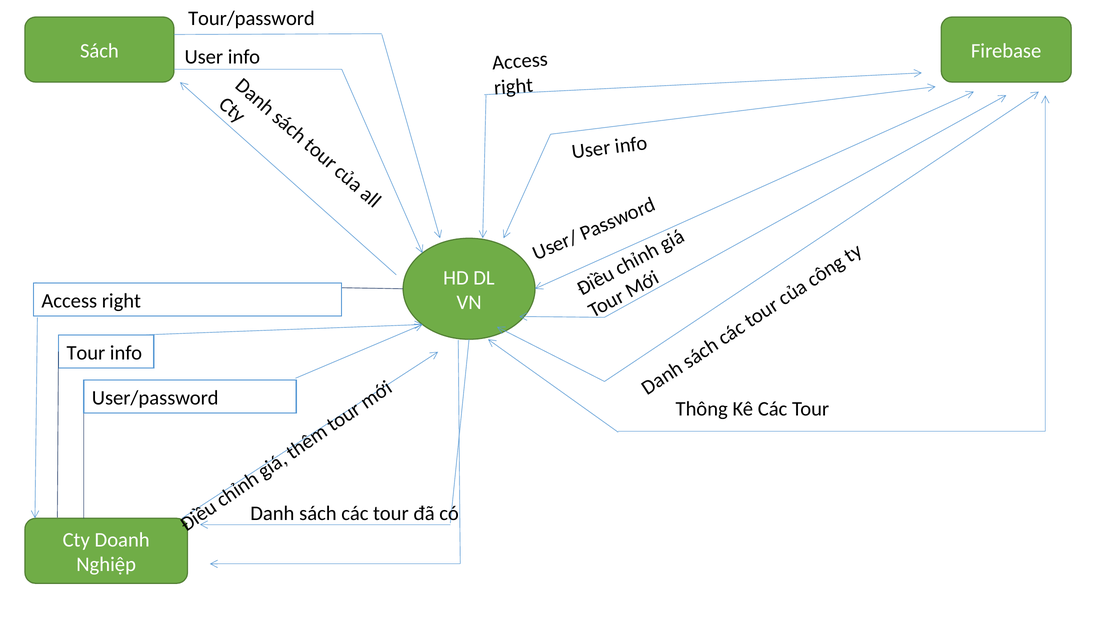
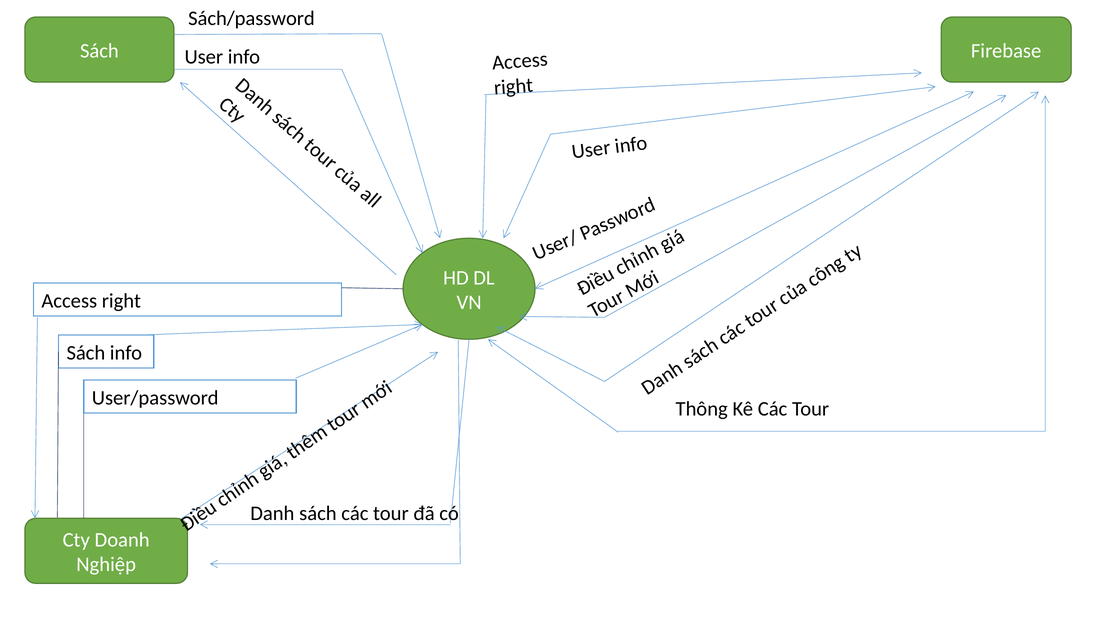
Tour/password: Tour/password -> Sách/password (251, 18)
Tour: Tour -> Sách (86, 353)
